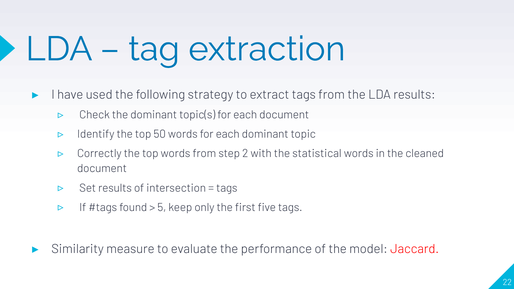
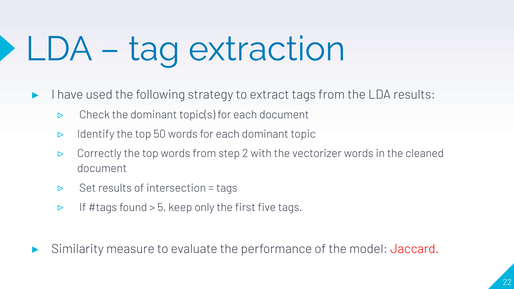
statistical: statistical -> vectorizer (317, 154)
